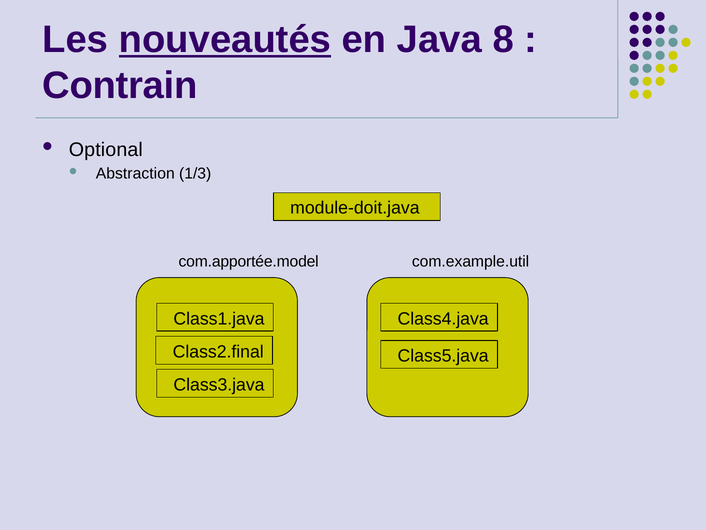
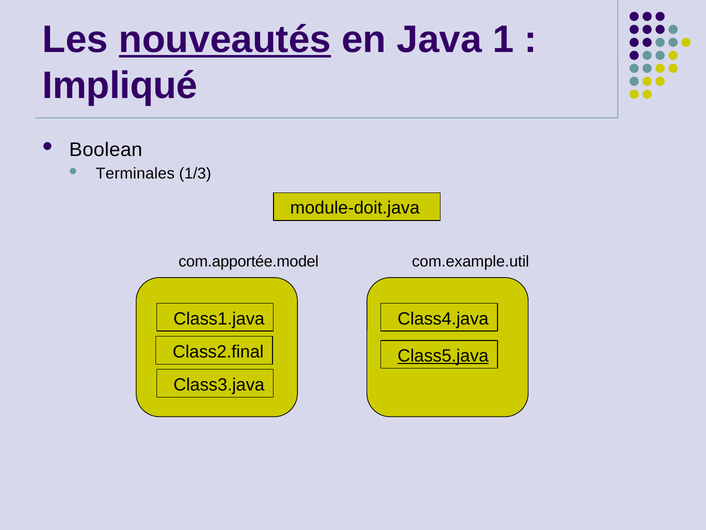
8: 8 -> 1 (503, 40)
Contrain: Contrain -> Impliqué (120, 86)
Optional: Optional -> Boolean (106, 149)
Abstraction: Abstraction -> Terminales (135, 173)
Class5.java underline: none -> present (443, 356)
